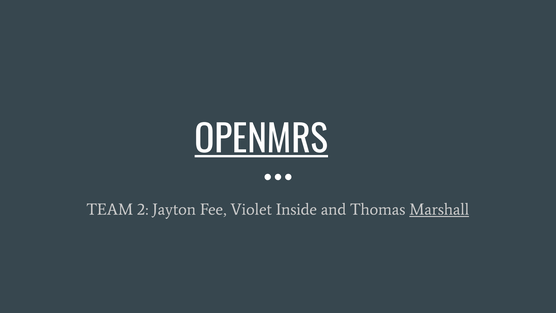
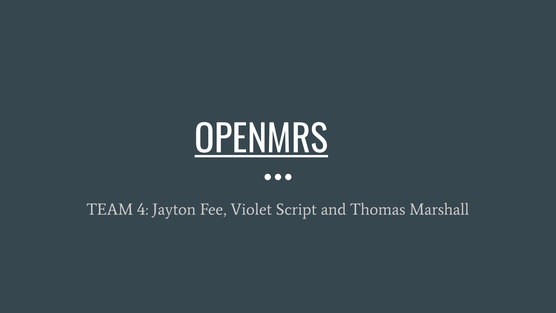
2: 2 -> 4 (143, 209)
Inside: Inside -> Script (296, 209)
Marshall underline: present -> none (439, 209)
